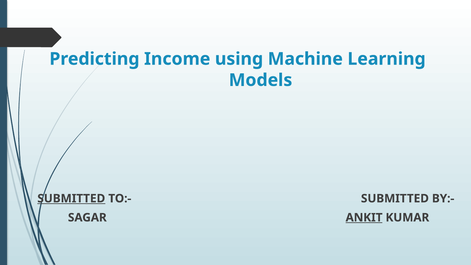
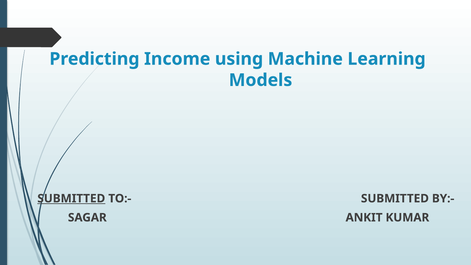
ANKIT underline: present -> none (364, 217)
